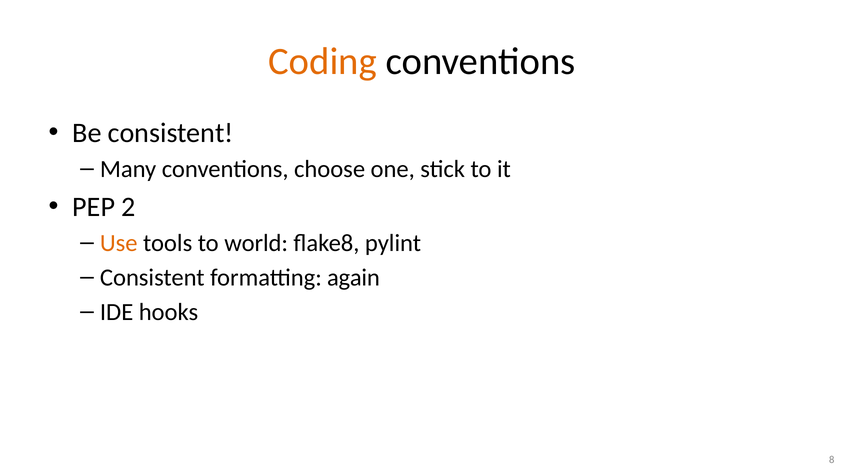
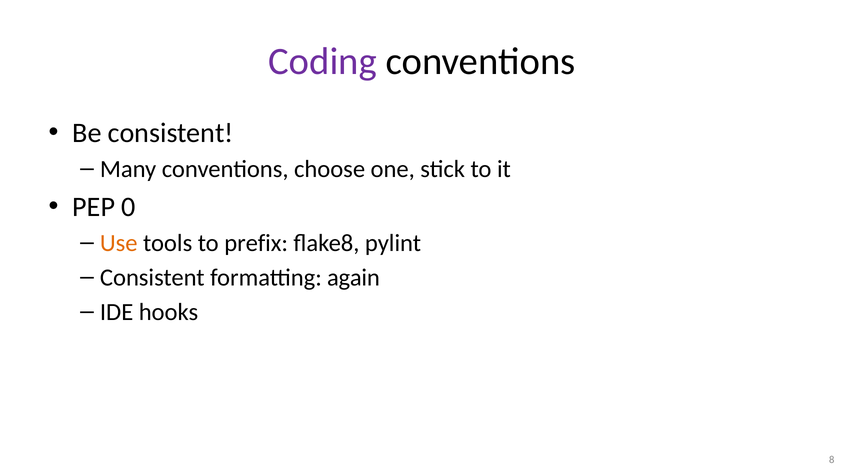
Coding colour: orange -> purple (323, 61)
2: 2 -> 0 (129, 207)
world: world -> prefix (256, 243)
